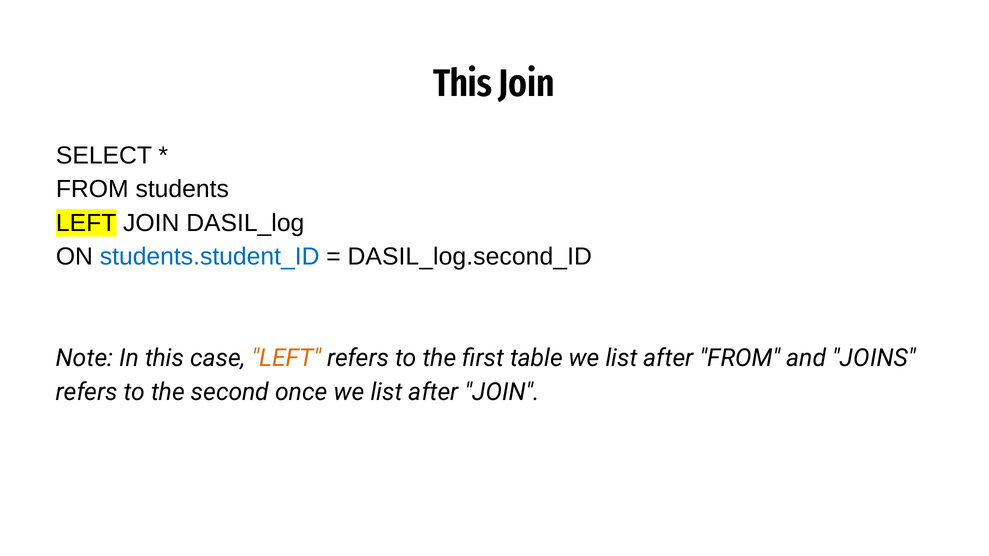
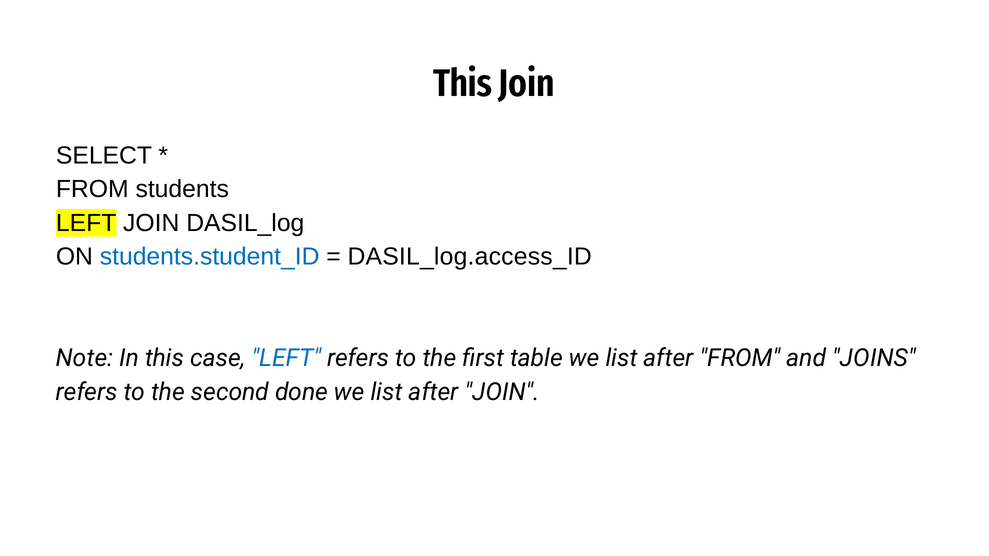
DASIL_log.second_ID: DASIL_log.second_ID -> DASIL_log.access_ID (470, 257)
LEFT colour: orange -> blue (286, 358)
once: once -> done (301, 392)
